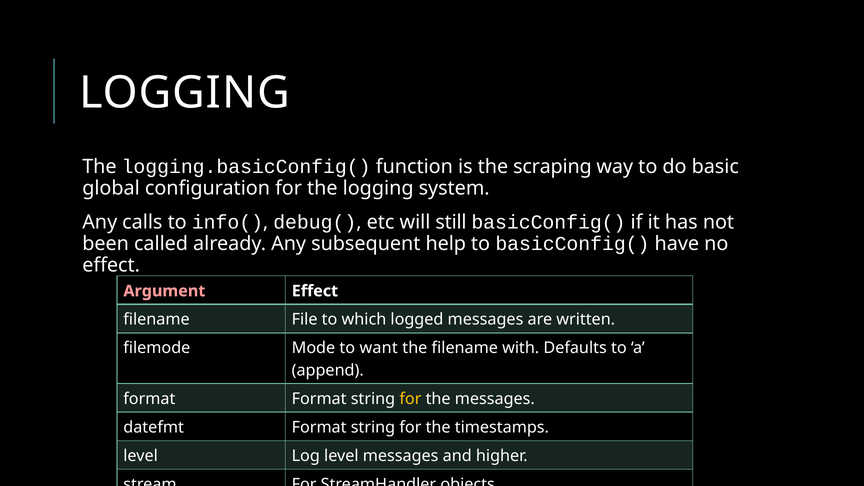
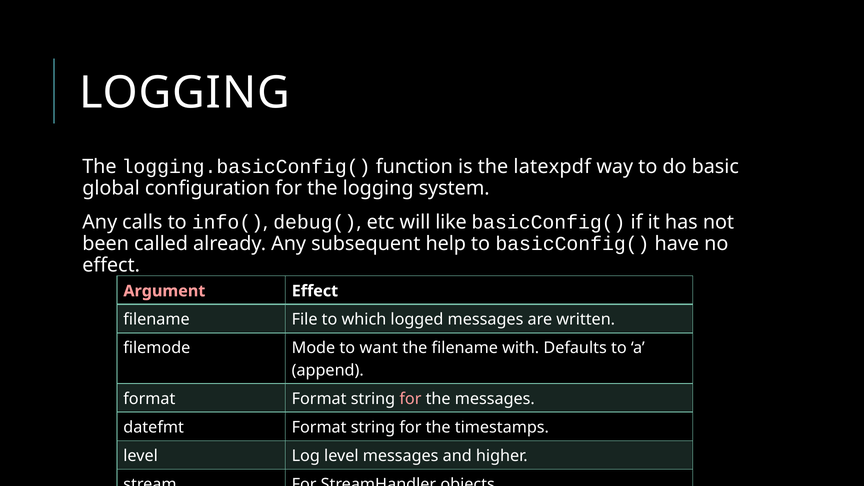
scraping: scraping -> latexpdf (552, 167)
still: still -> like (451, 222)
for colour: yellow -> pink (410, 399)
